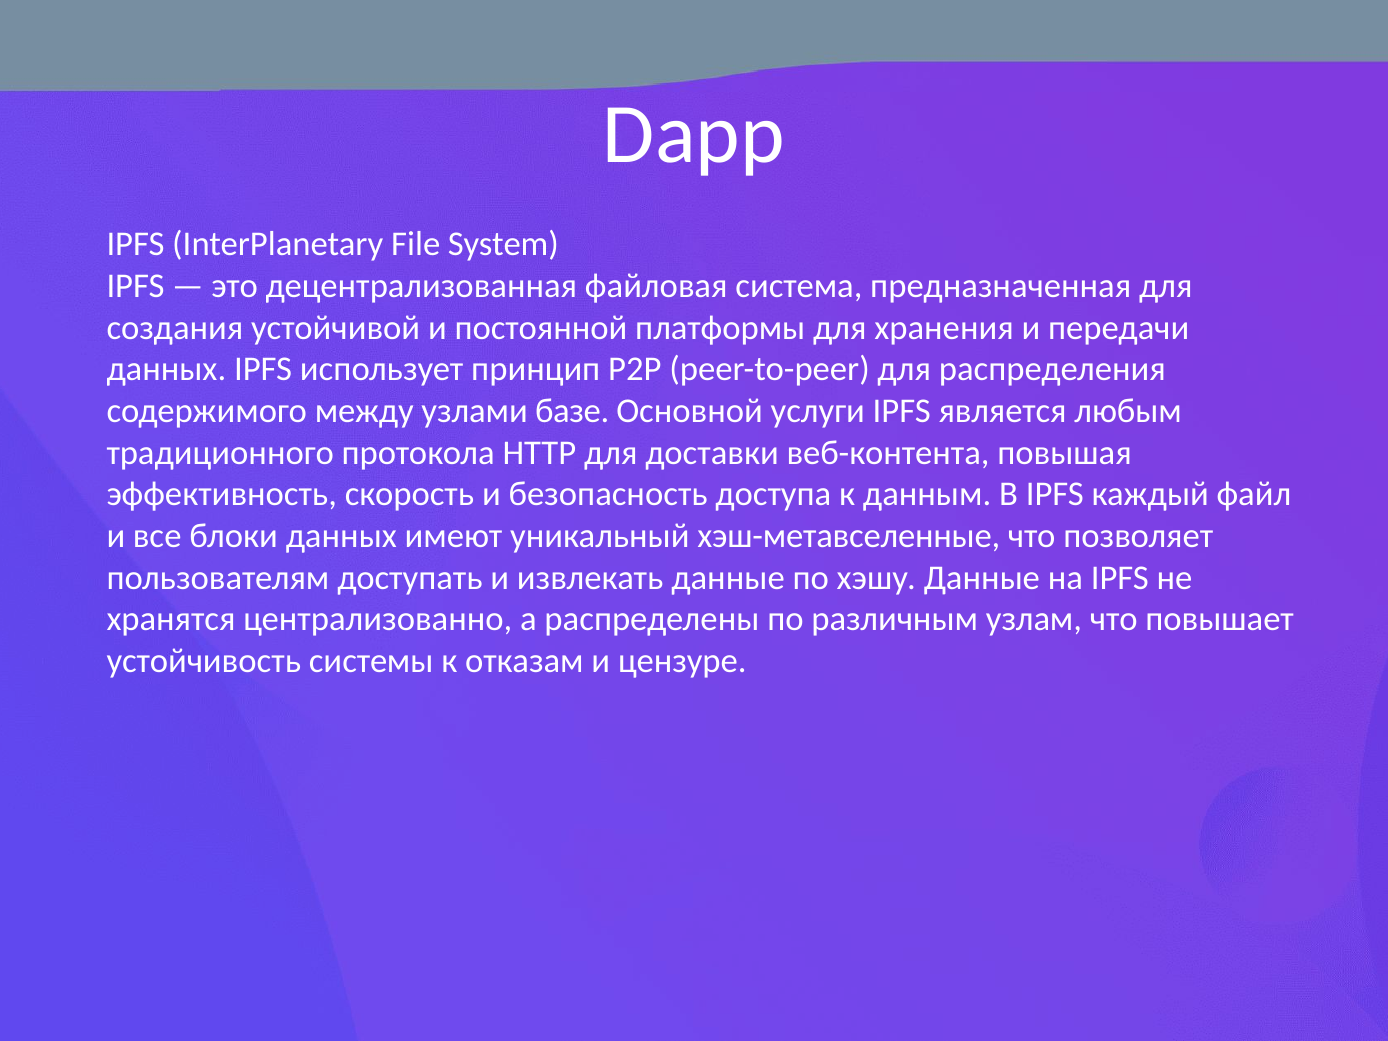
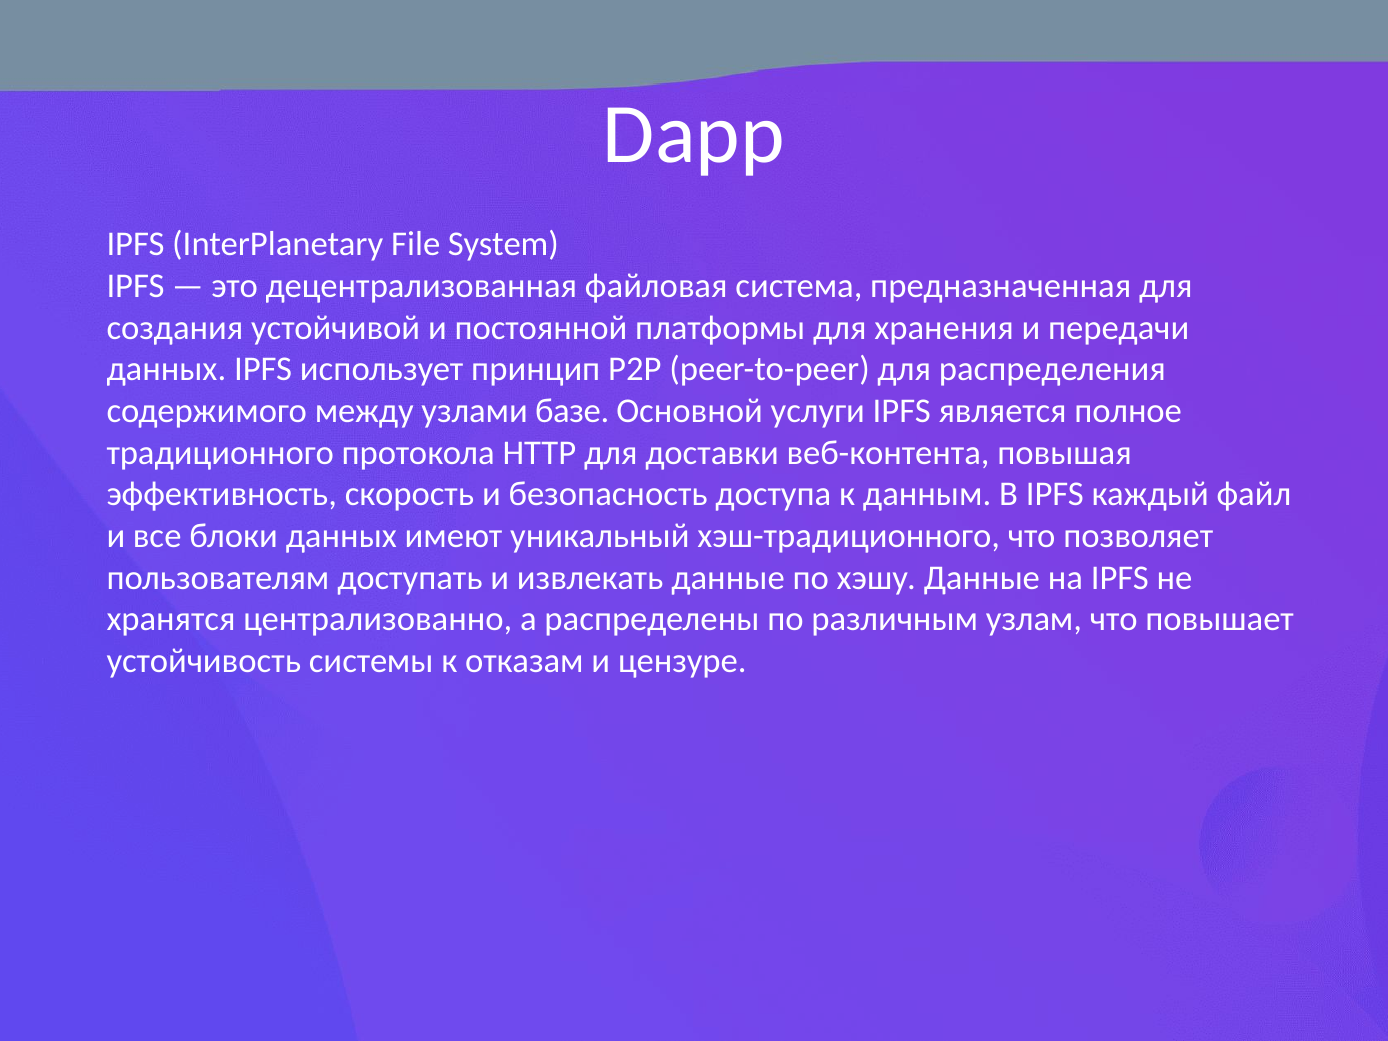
любым: любым -> полное (1128, 411)
хэш-метавселенные: хэш-метавселенные -> хэш-традиционного (849, 536)
